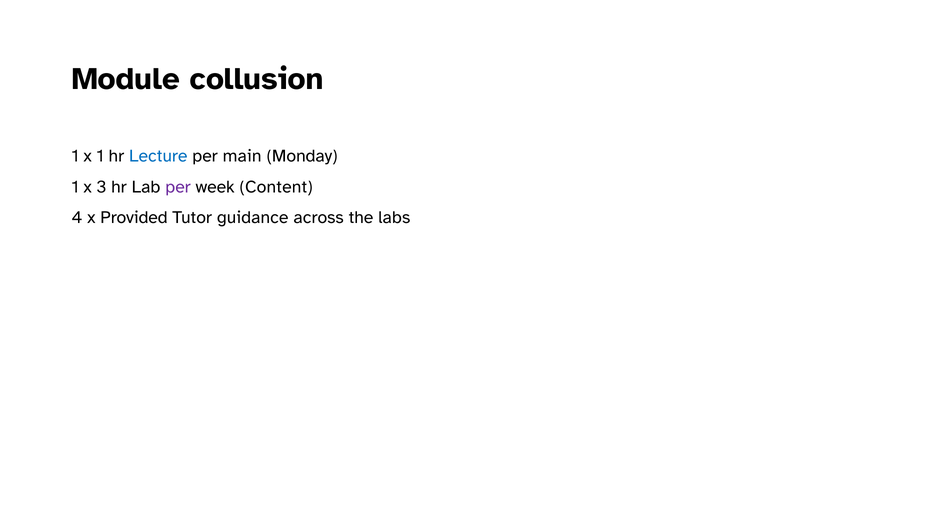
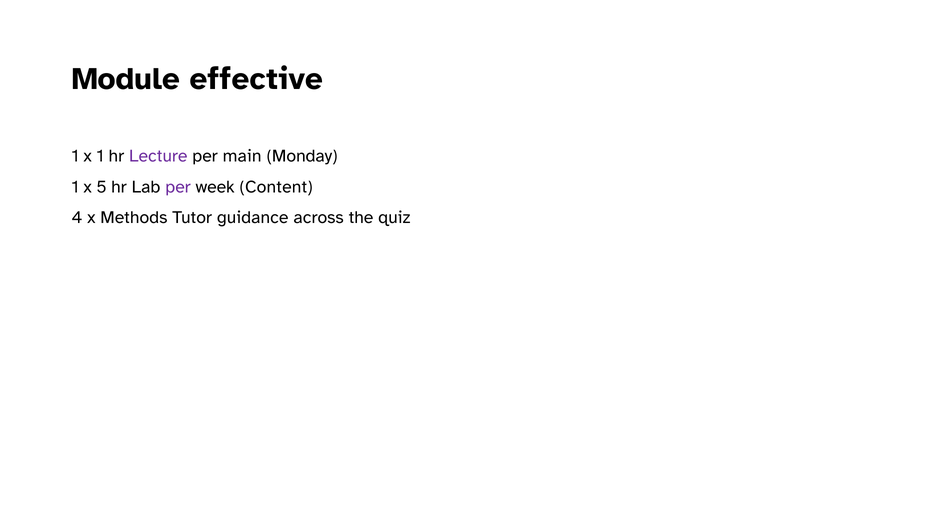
collusion: collusion -> effective (256, 79)
Lecture colour: blue -> purple (158, 156)
3: 3 -> 5 (102, 187)
Provided: Provided -> Methods (134, 218)
labs: labs -> quiz (394, 218)
